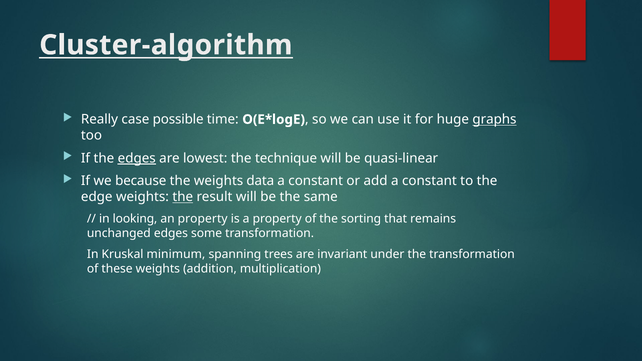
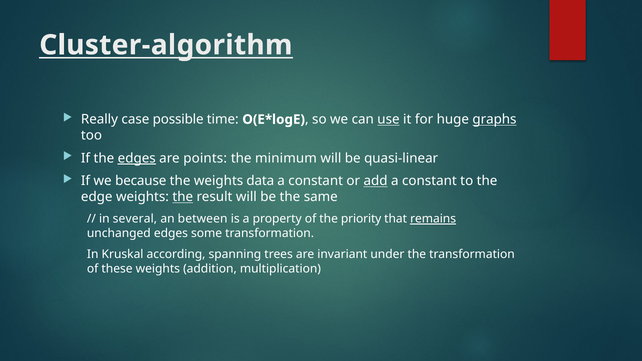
use underline: none -> present (388, 119)
lowest: lowest -> points (205, 158)
technique: technique -> minimum (286, 158)
add underline: none -> present (376, 181)
looking: looking -> several (135, 219)
an property: property -> between (203, 219)
sorting: sorting -> priority (361, 219)
remains underline: none -> present (433, 219)
minimum: minimum -> according (176, 255)
